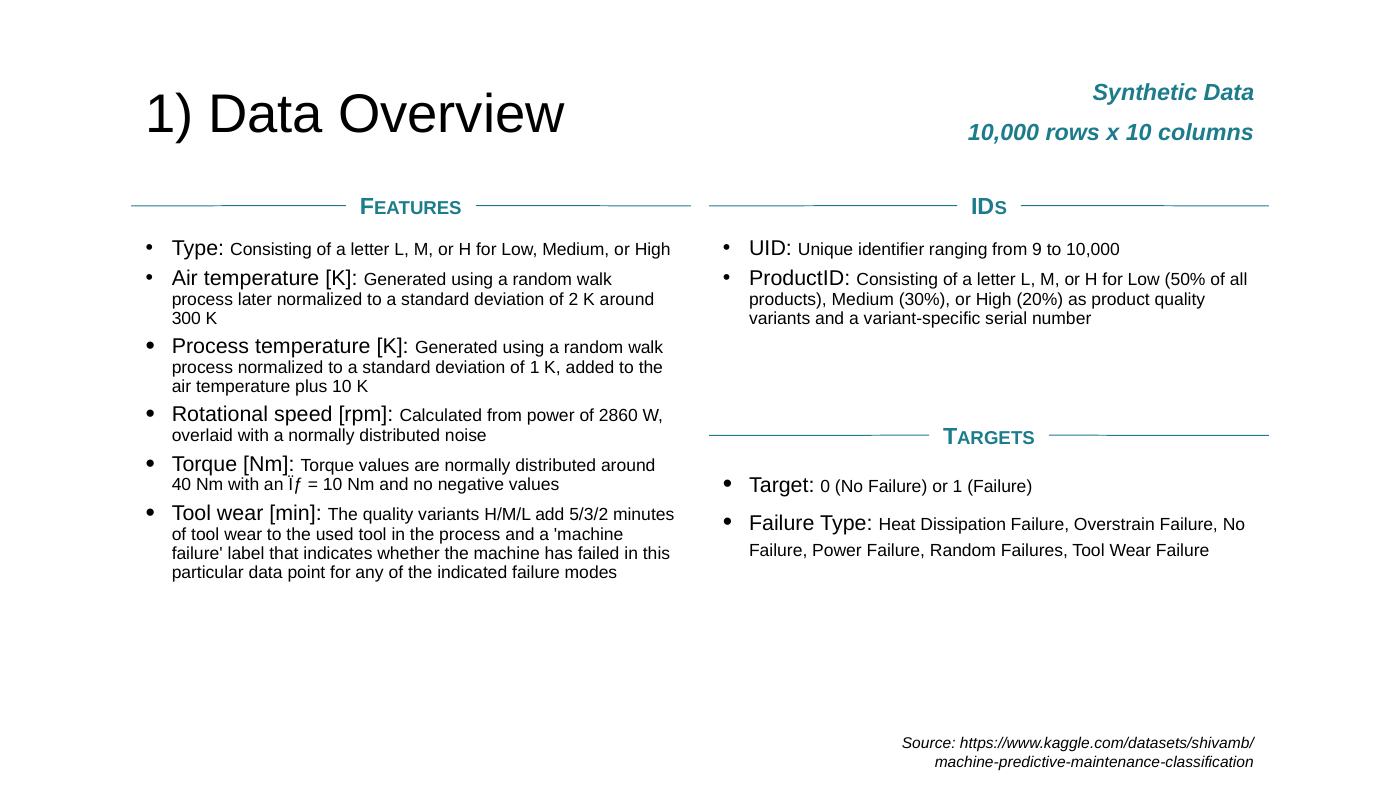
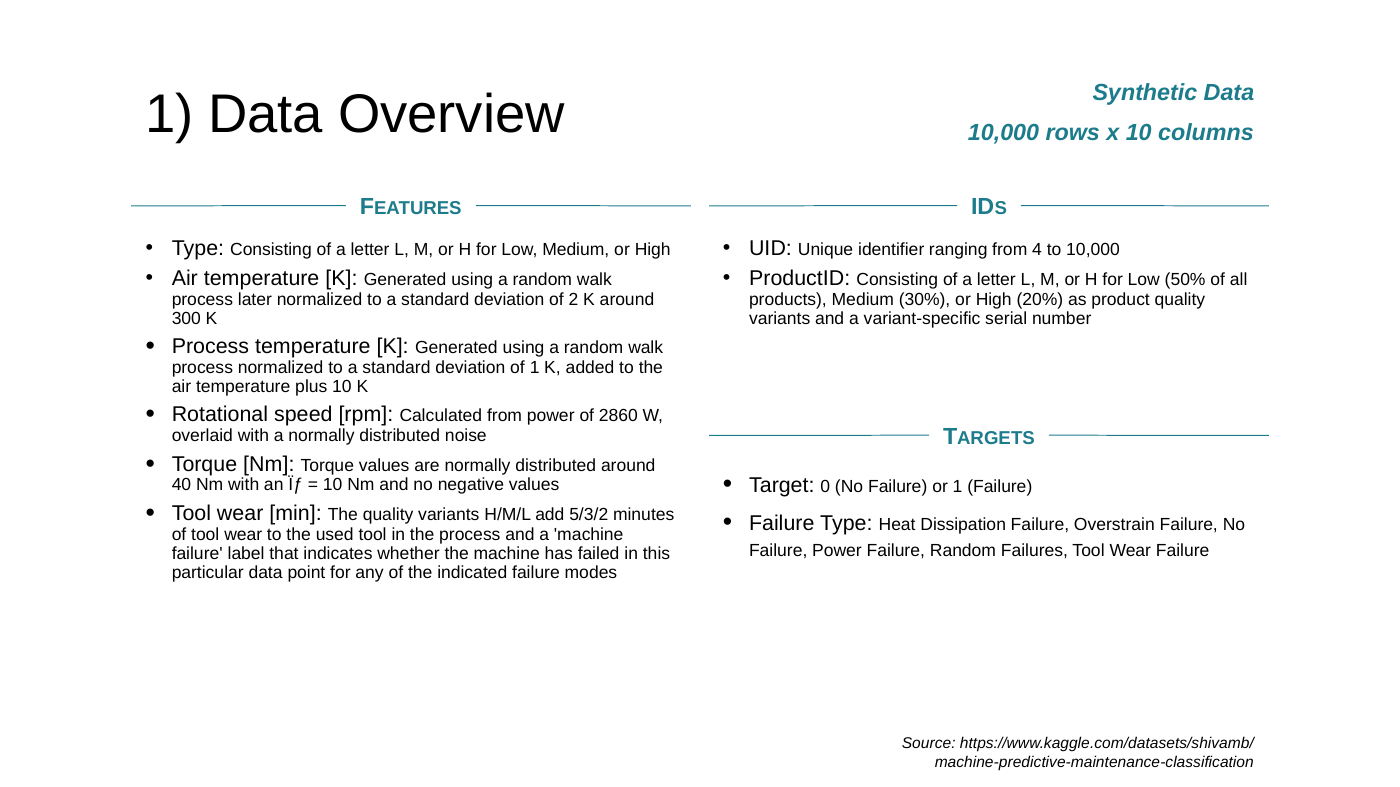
9: 9 -> 4 (1037, 249)
